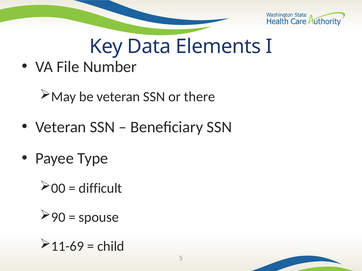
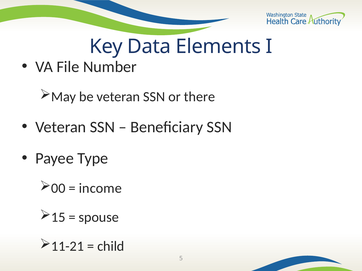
difficult: difficult -> income (100, 189)
90: 90 -> 15 (58, 218)
11-69: 11-69 -> 11-21 (68, 247)
